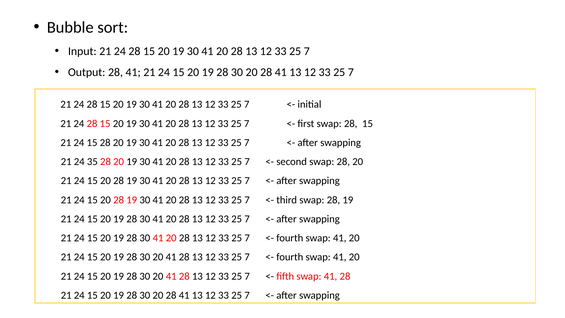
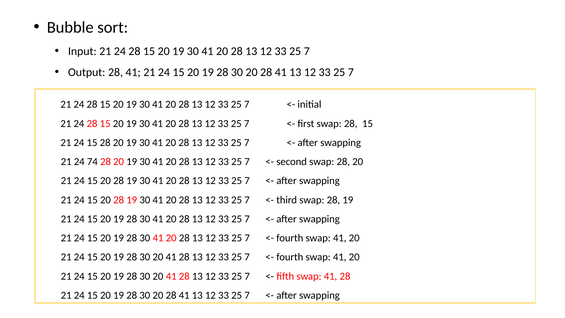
35: 35 -> 74 (92, 162)
